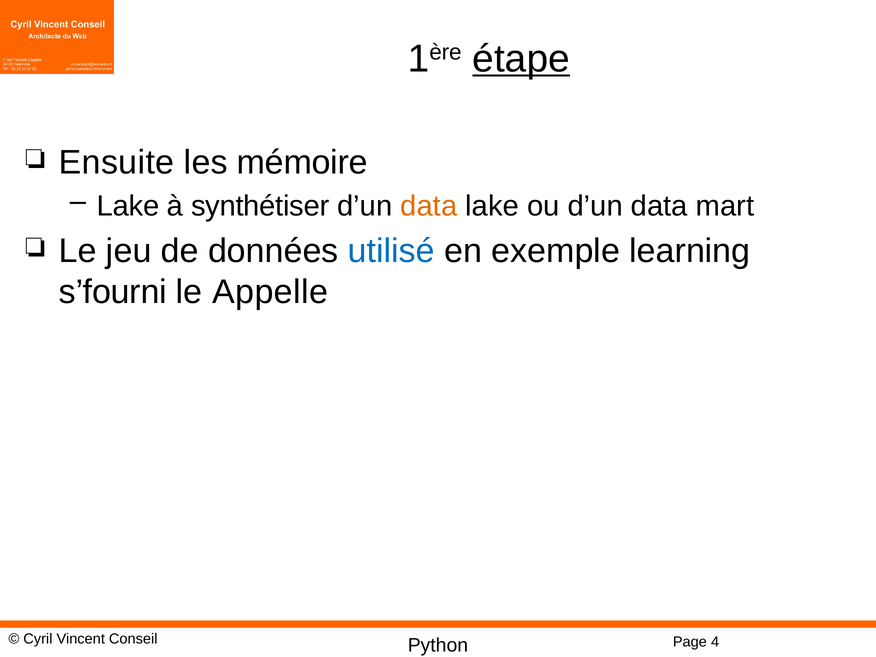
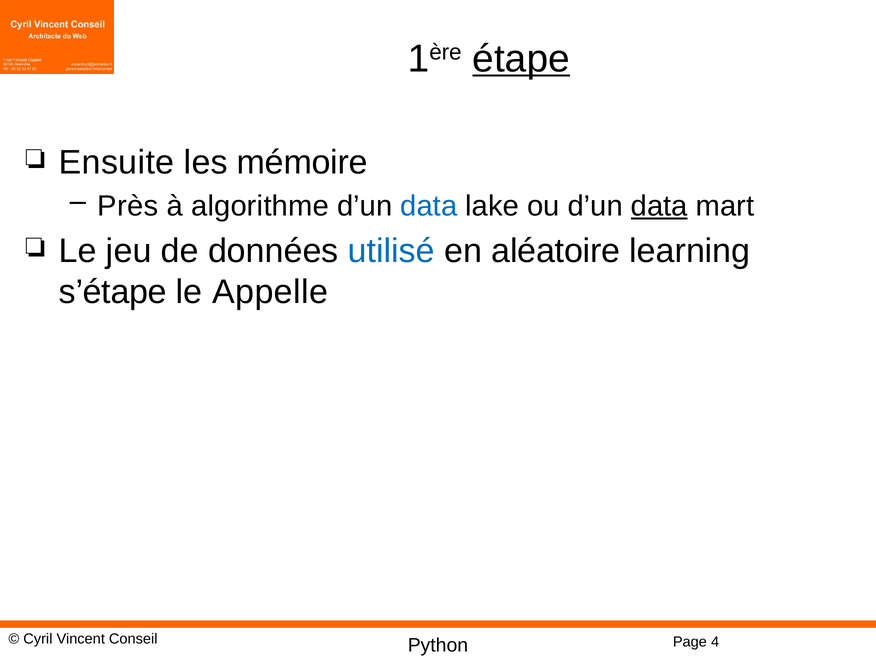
Lake: Lake -> Près (128, 206)
synthétiser: synthétiser -> algorithme (260, 206)
data colour: orange -> blue (429, 206)
data underline: none -> present (659, 206)
exemple: exemple -> aléatoire (556, 251)
s’fourni: s’fourni -> s’étape (113, 292)
